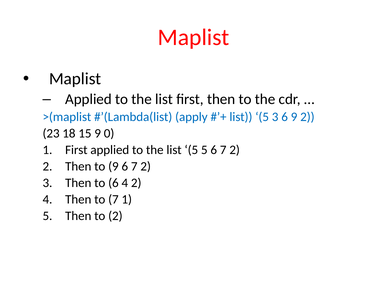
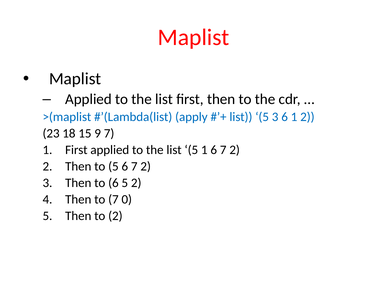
6 9: 9 -> 1 (294, 117)
9 0: 0 -> 7 (109, 133)
5 5: 5 -> 1 (204, 150)
to 9: 9 -> 5 (113, 166)
6 4: 4 -> 5 (125, 183)
7 1: 1 -> 0 (127, 199)
